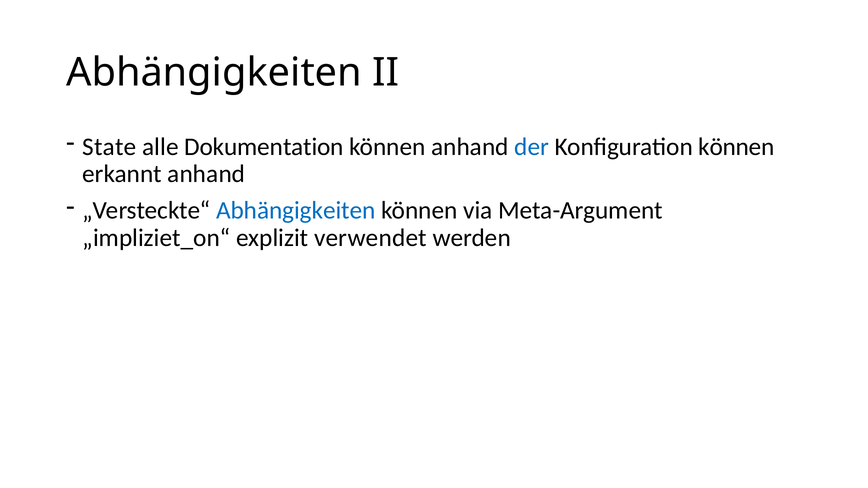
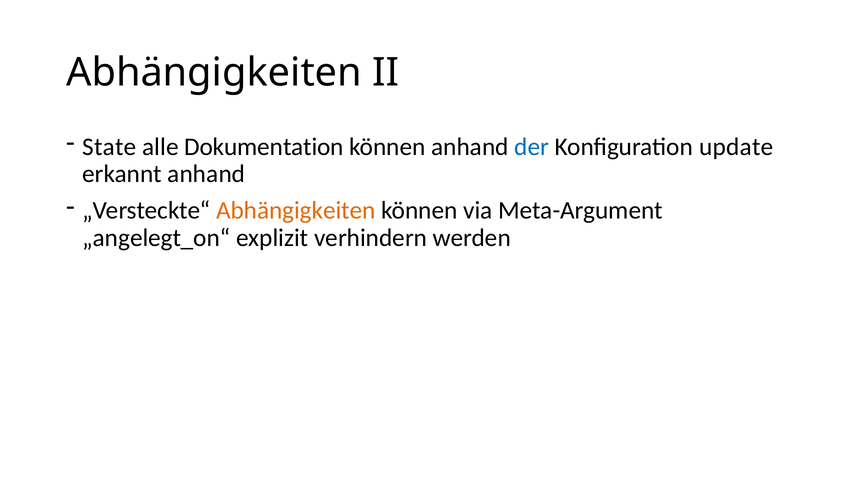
Konfiguration können: können -> update (736, 147)
Abhängigkeiten colour: blue -> orange (296, 210)
„impliziet_on“: „impliziet_on“ -> „angelegt_on“ (156, 238)
verwendet: verwendet -> verhindern (371, 238)
